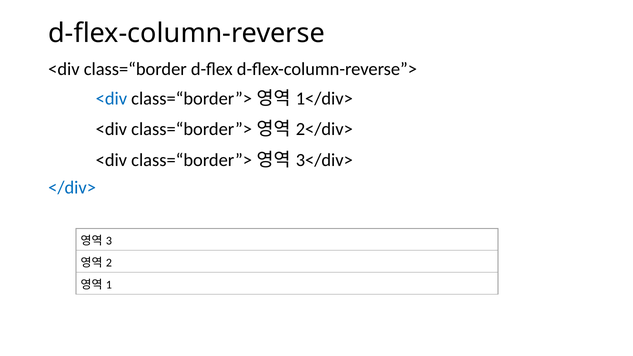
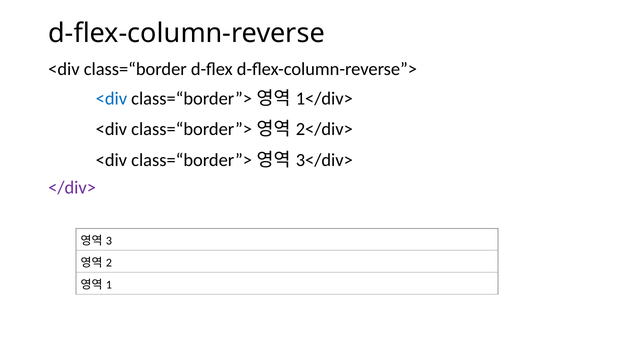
</div> colour: blue -> purple (72, 188)
